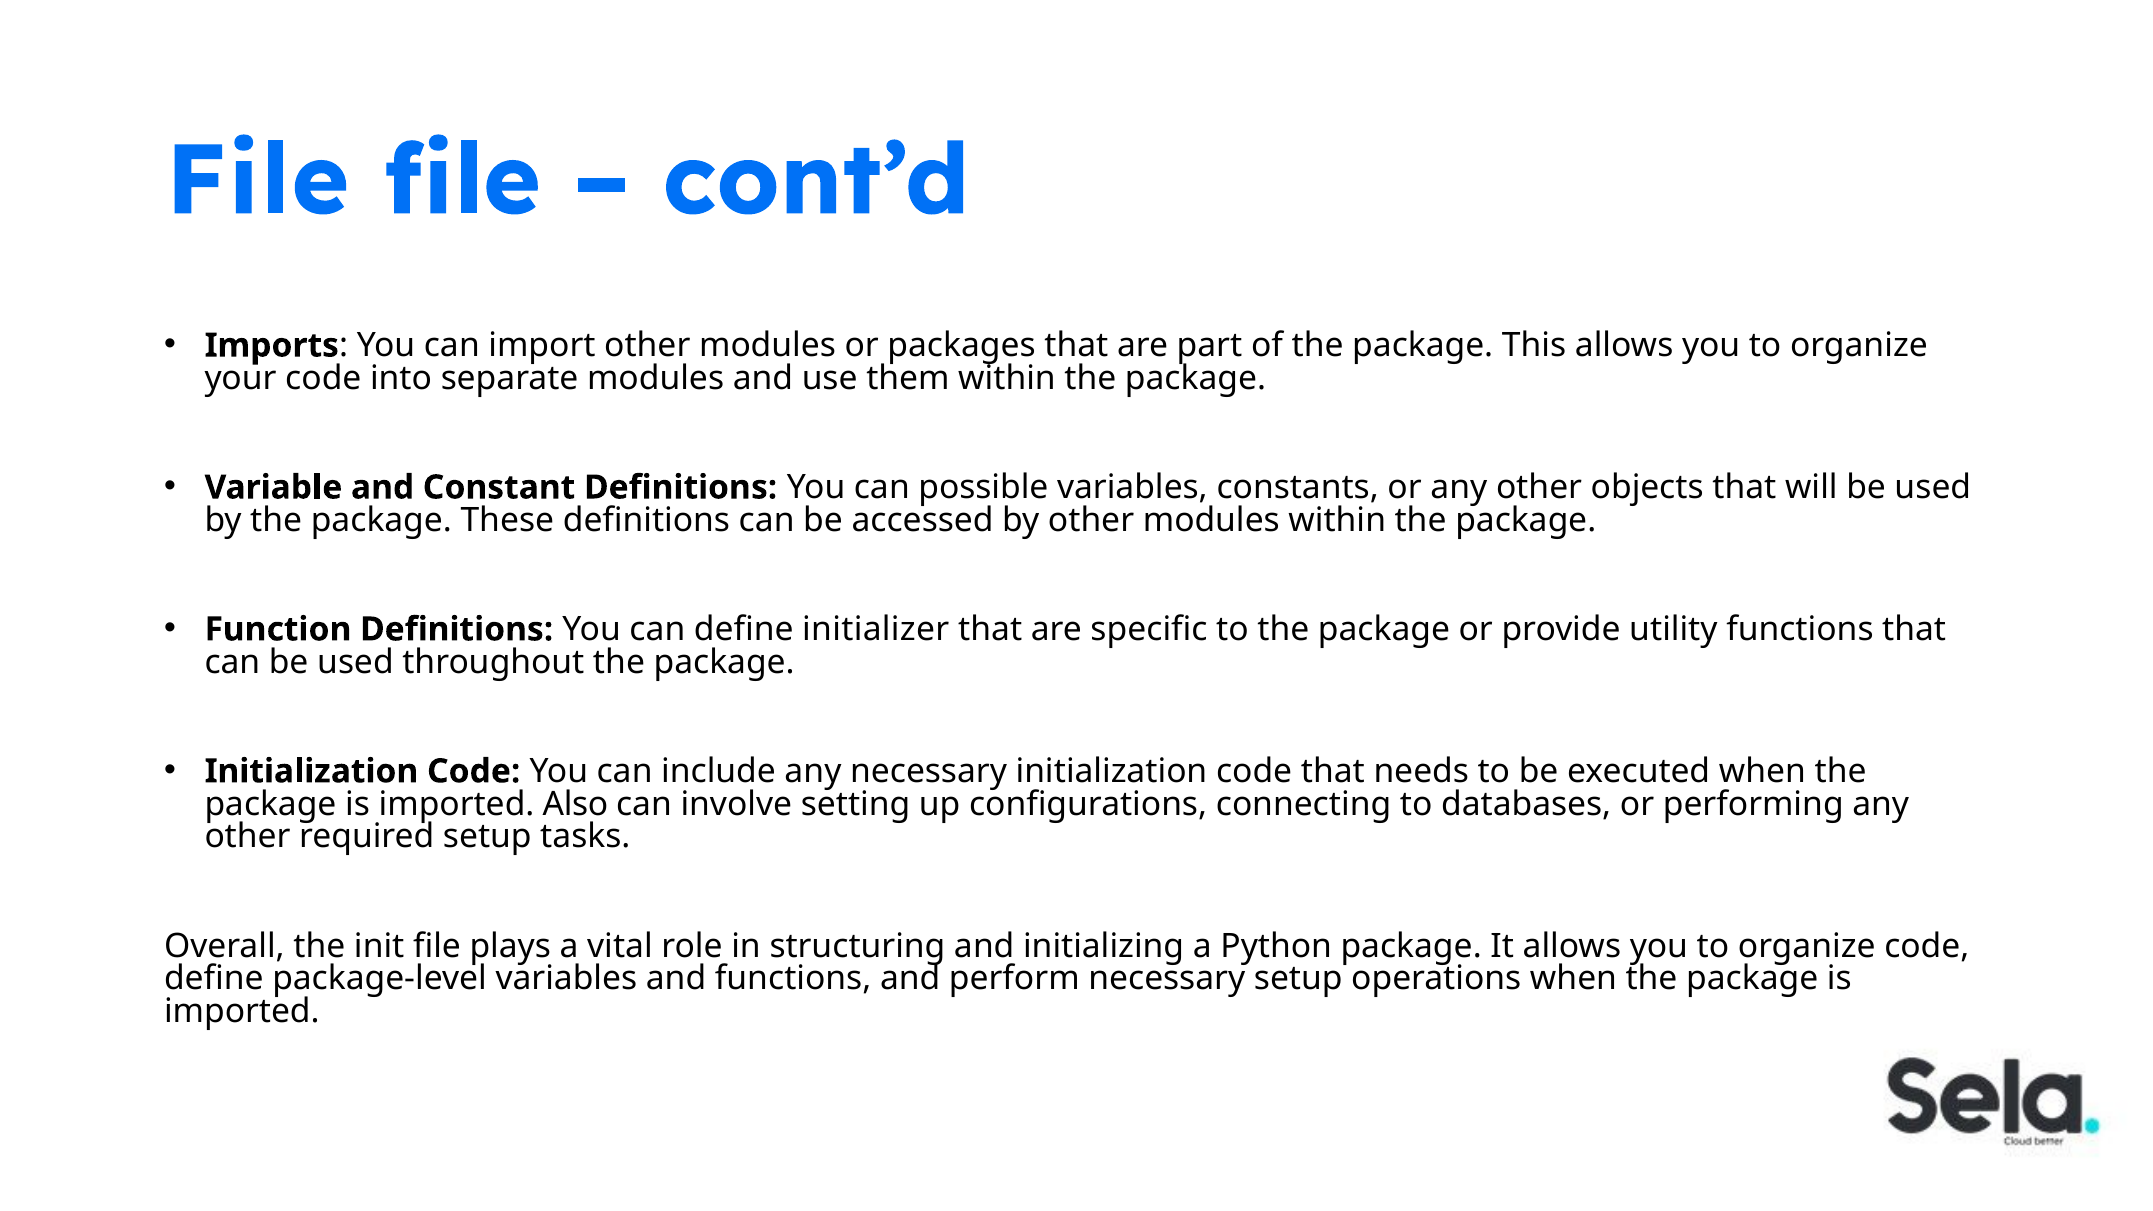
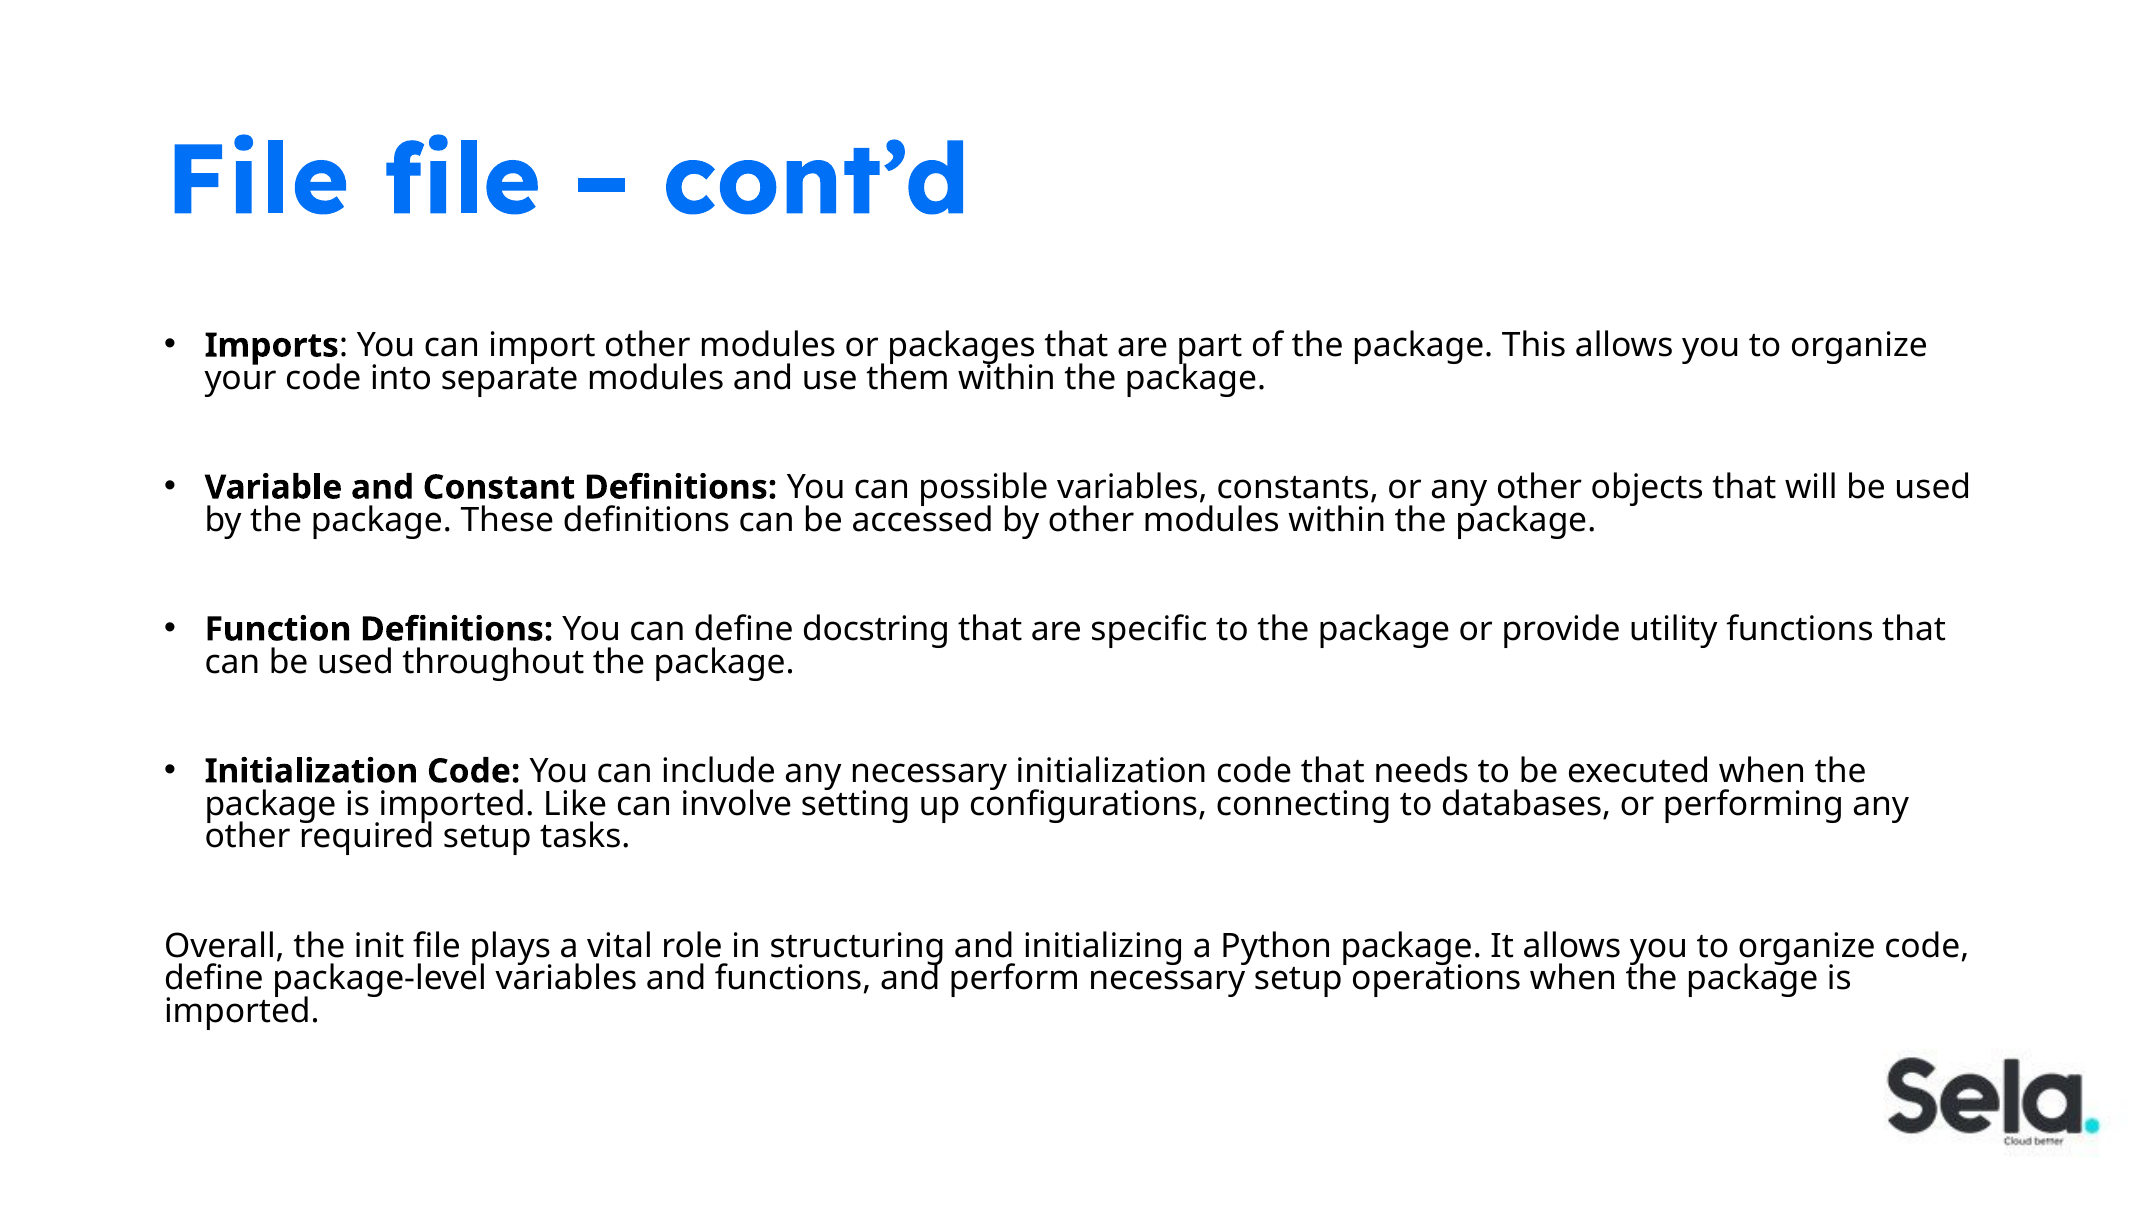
initializer: initializer -> docstring (876, 629)
Also: Also -> Like (575, 804)
